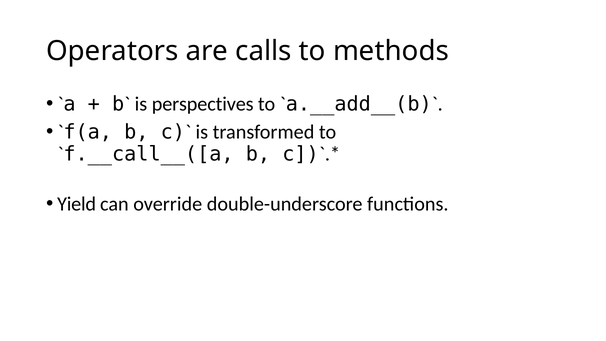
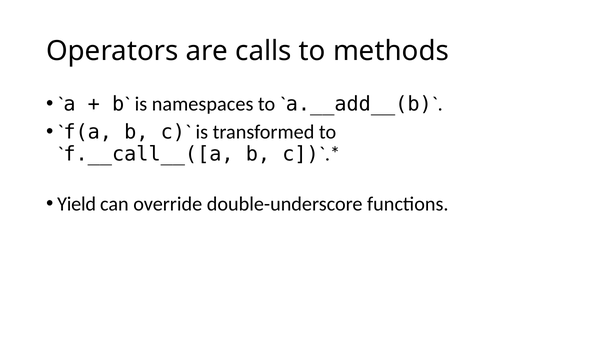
perspectives: perspectives -> namespaces (203, 104)
